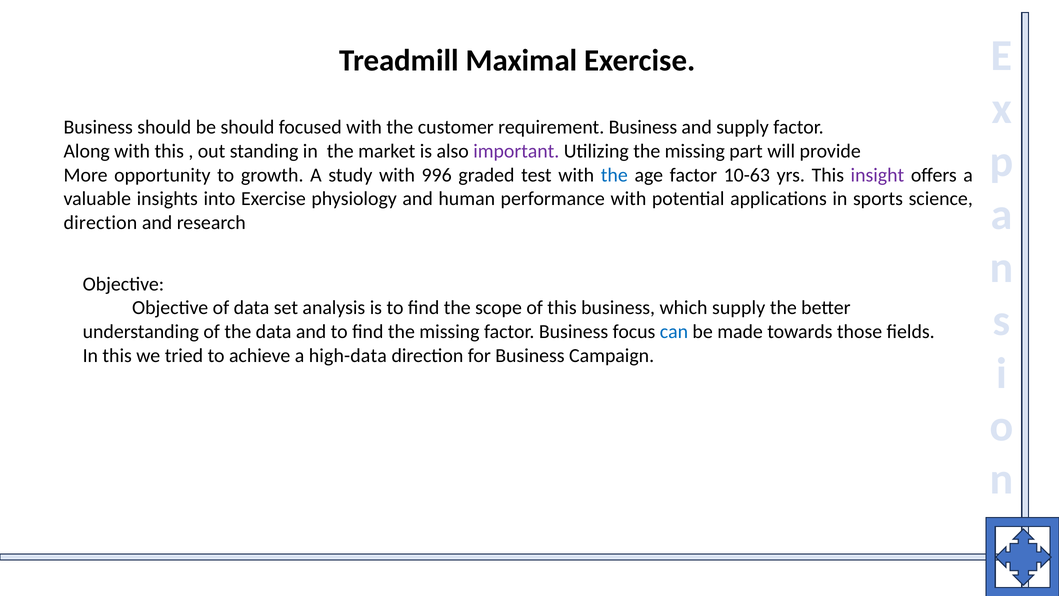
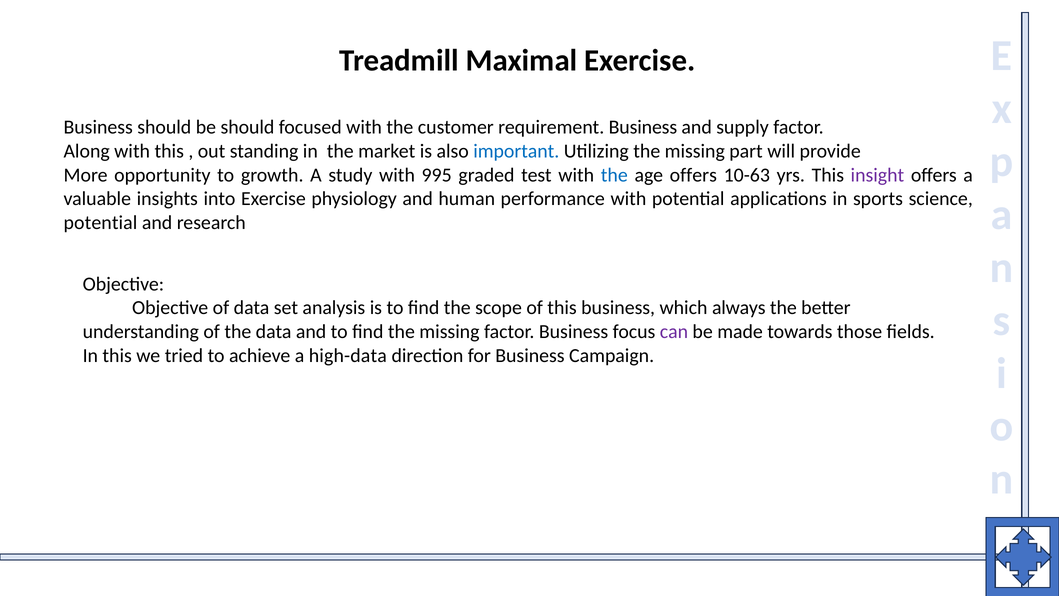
important colour: purple -> blue (516, 151)
996: 996 -> 995 (437, 175)
age factor: factor -> offers (693, 175)
direction: direction -> potential (100, 223)
which supply: supply -> always (739, 308)
can colour: blue -> purple (674, 332)
